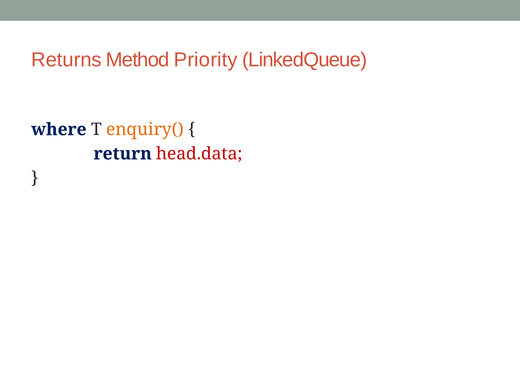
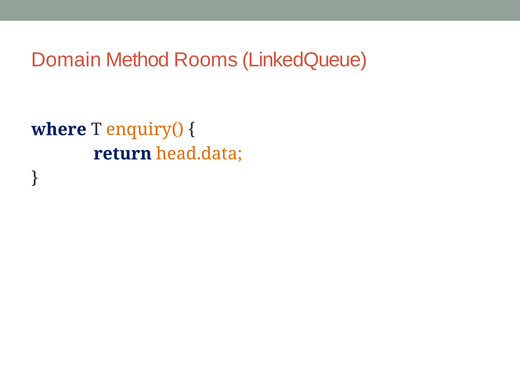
Returns: Returns -> Domain (66, 60)
Priority: Priority -> Rooms (206, 60)
head.data colour: red -> orange (199, 154)
